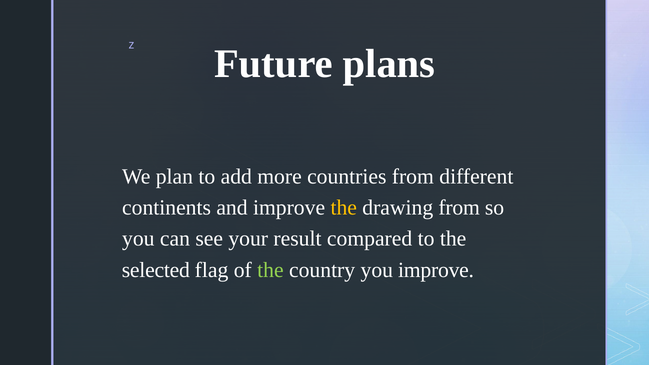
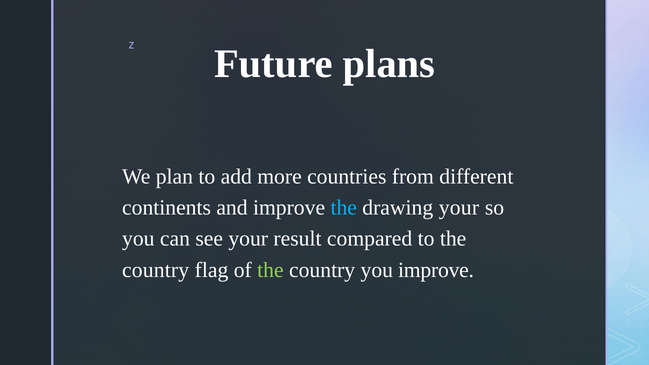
the colour: yellow -> light blue (344, 208)
drawing from: from -> your (459, 208)
selected: selected -> country (156, 270)
